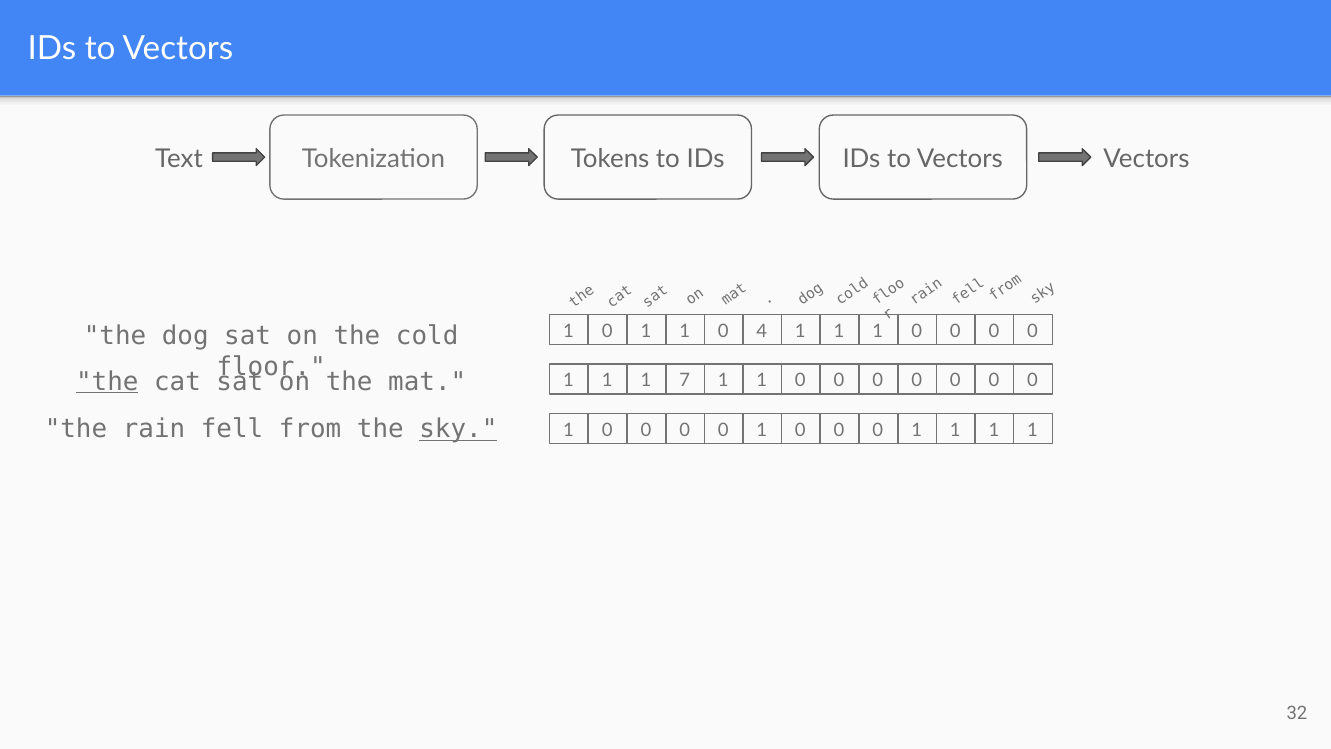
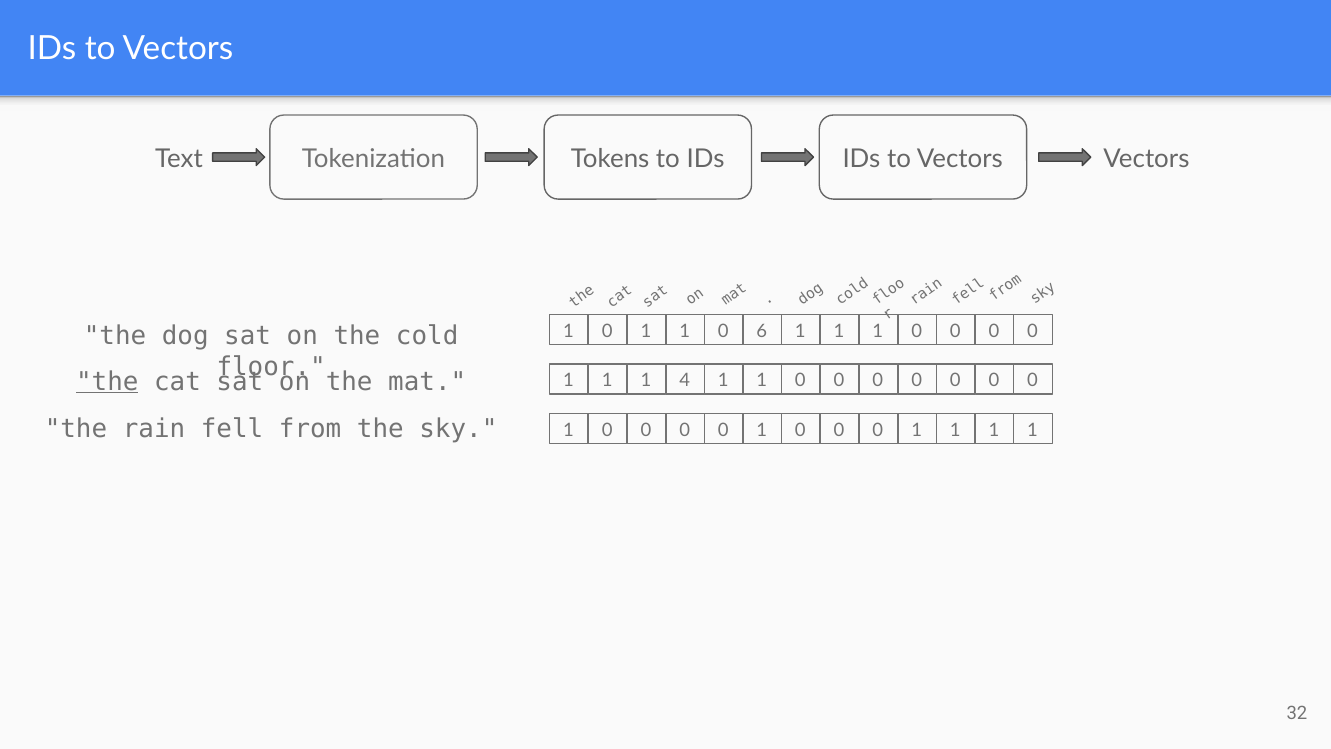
4: 4 -> 6 (762, 331)
7: 7 -> 4 (685, 380)
sky underline: present -> none (458, 429)
